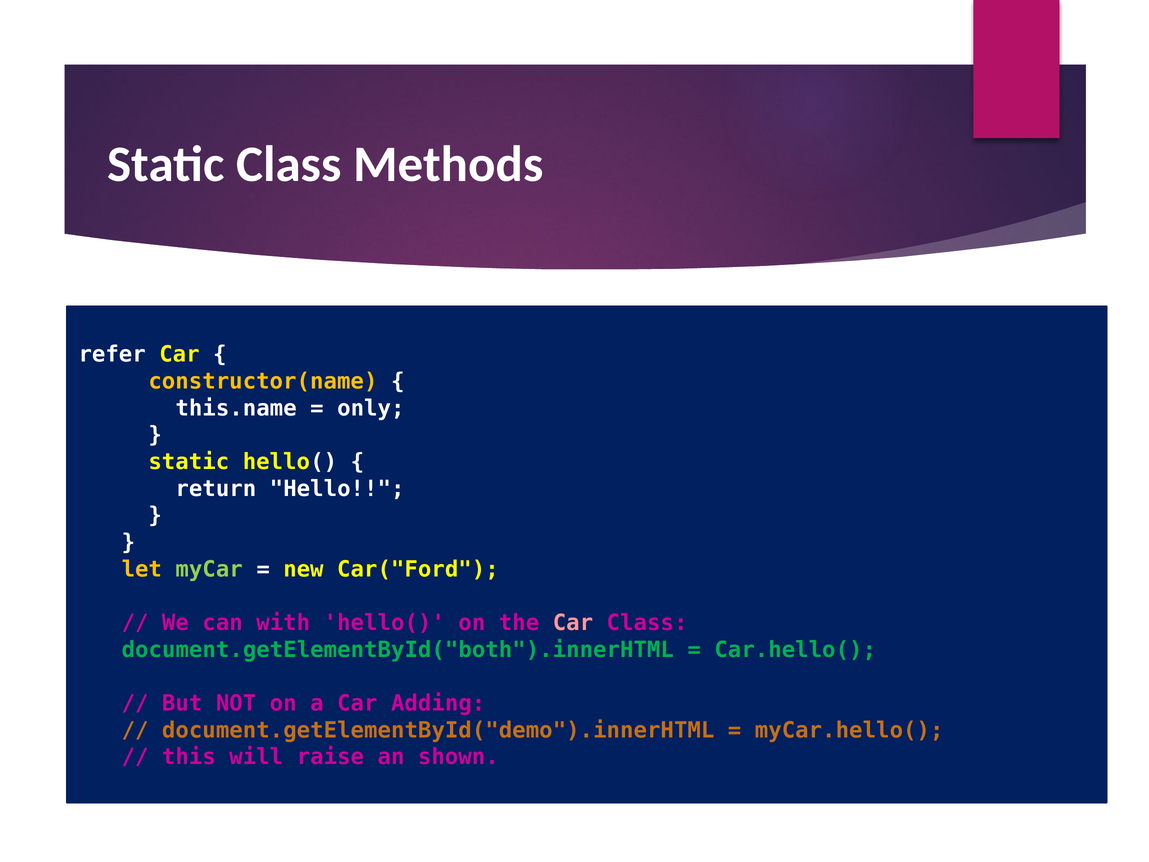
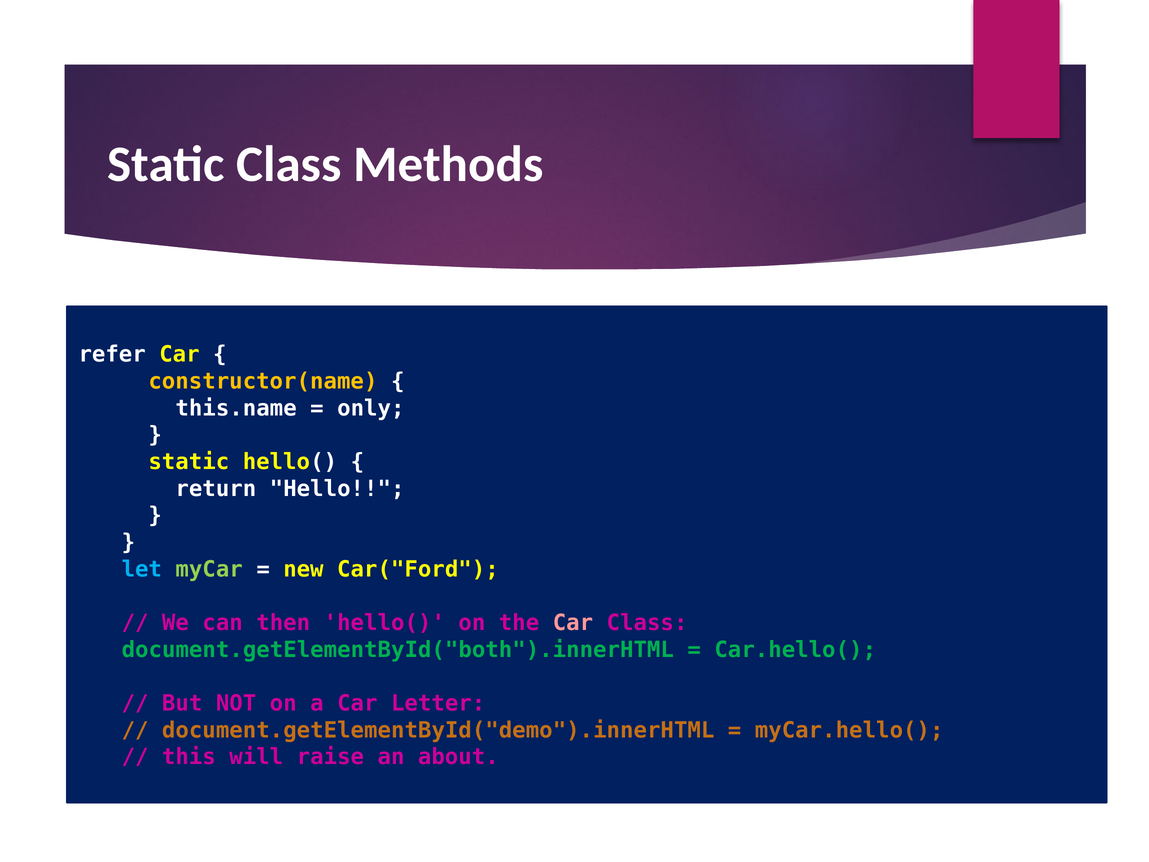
let colour: yellow -> light blue (142, 569)
with: with -> then (283, 623)
Adding: Adding -> Letter (438, 703)
shown: shown -> about (458, 757)
